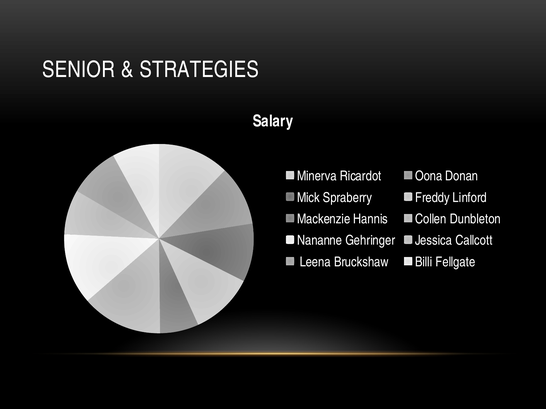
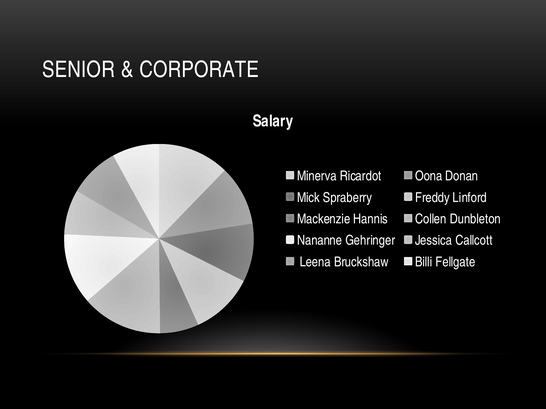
STRATEGIES: STRATEGIES -> CORPORATE (199, 70)
